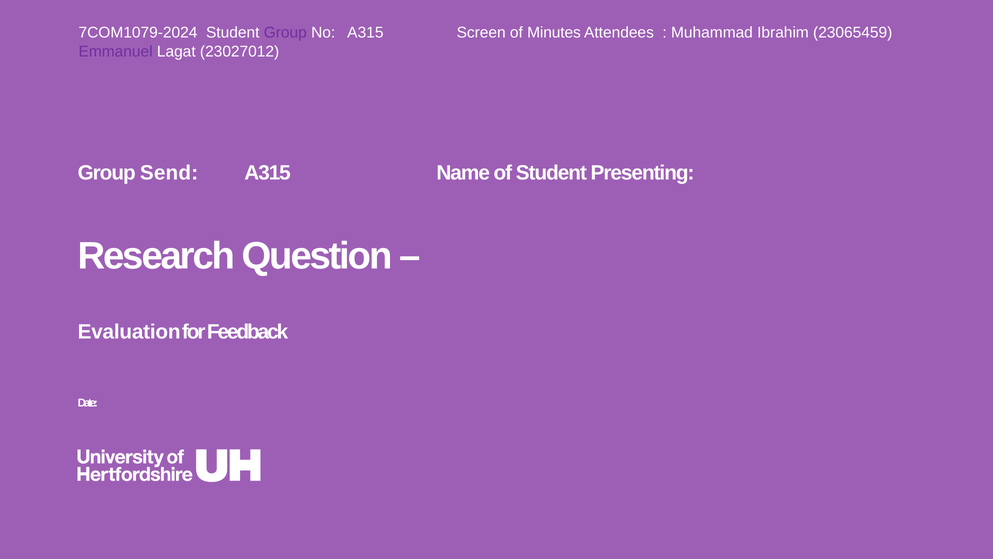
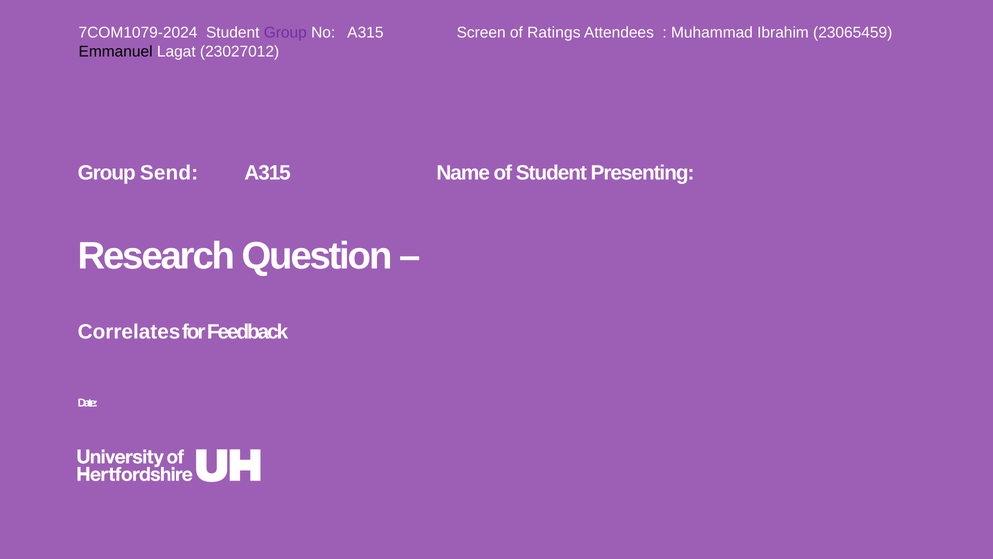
Minutes: Minutes -> Ratings (554, 33)
Emmanuel colour: purple -> black (116, 51)
Evaluation: Evaluation -> Correlates (129, 332)
